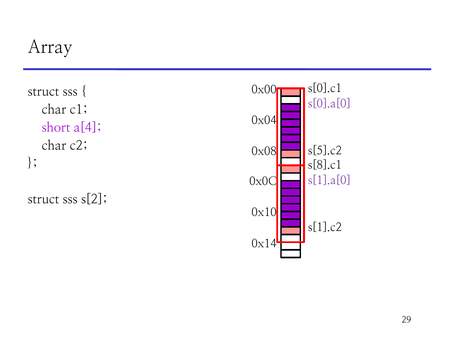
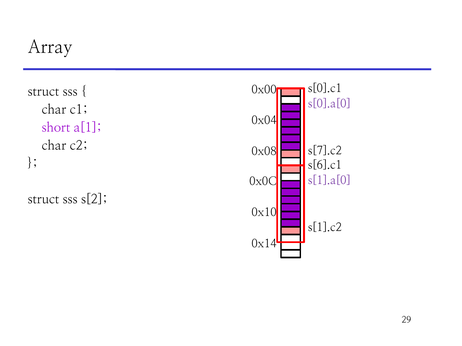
a[4: a[4 -> a[1 (88, 128)
s[5].c2: s[5].c2 -> s[7].c2 (325, 151)
s[8].c1: s[8].c1 -> s[6].c1 (325, 165)
